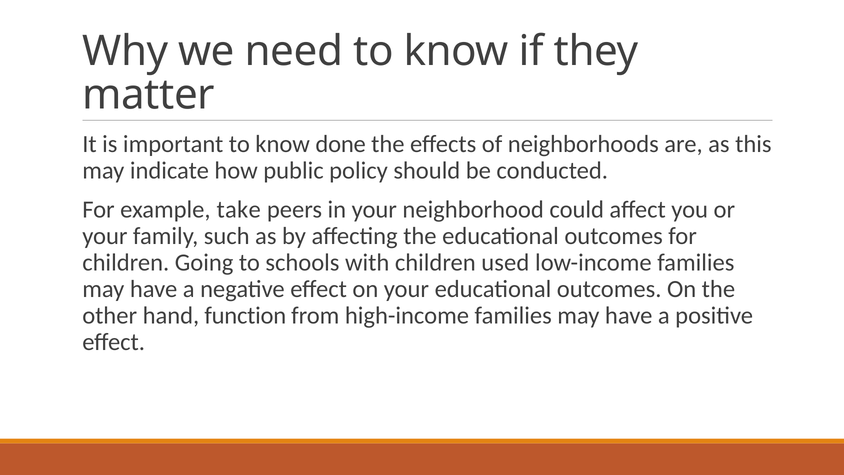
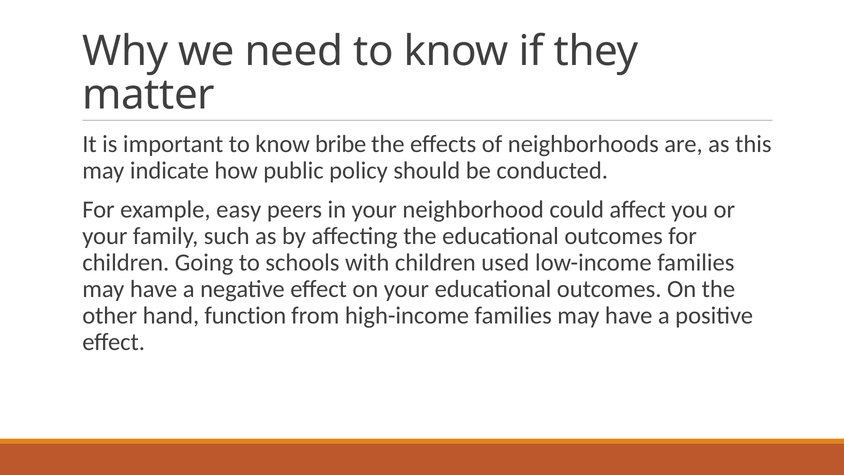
done: done -> bribe (341, 144)
take: take -> easy (239, 209)
